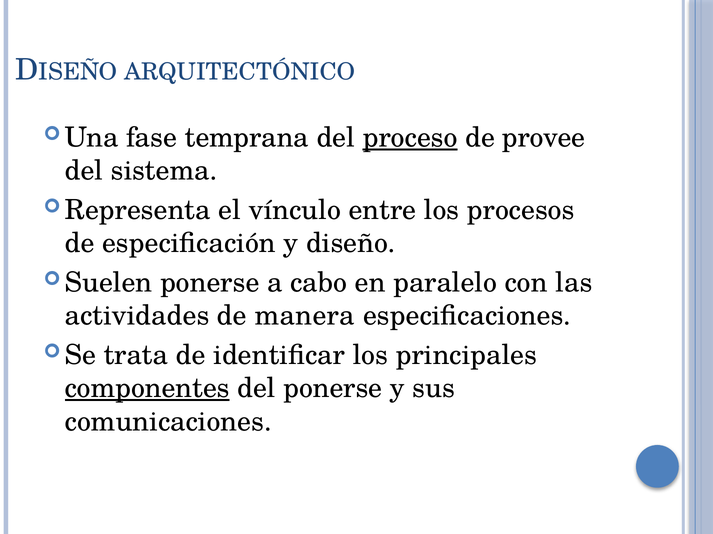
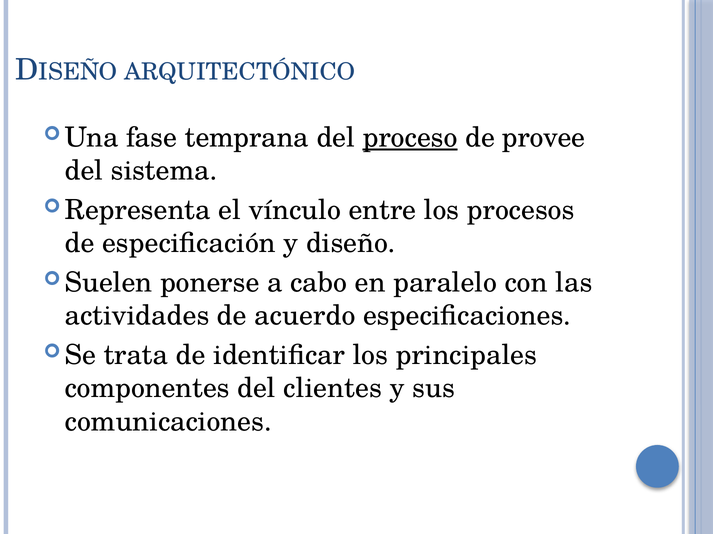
manera: manera -> acuerdo (305, 316)
componentes underline: present -> none (147, 389)
del ponerse: ponerse -> clientes (333, 389)
